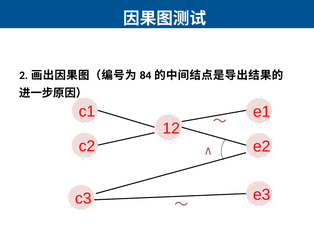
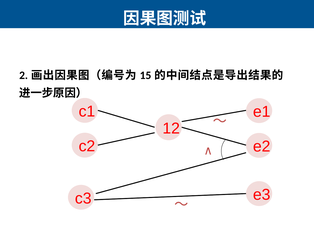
84: 84 -> 15 (146, 75)
